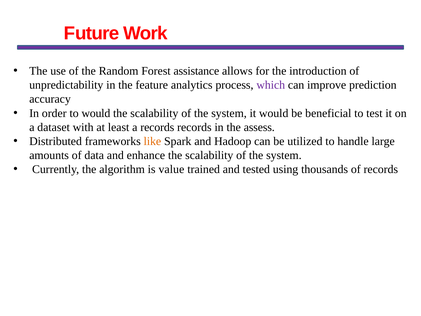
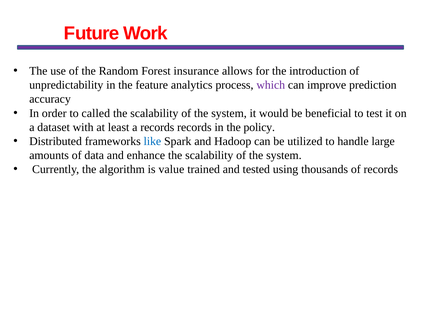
assistance: assistance -> insurance (196, 71)
to would: would -> called (96, 113)
assess: assess -> policy (259, 127)
like colour: orange -> blue (152, 141)
